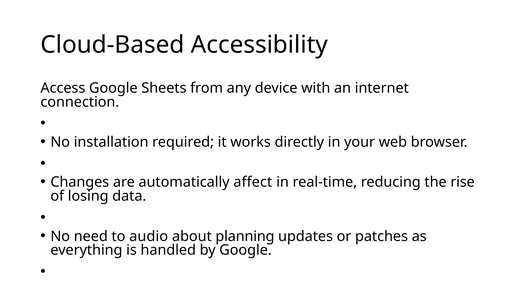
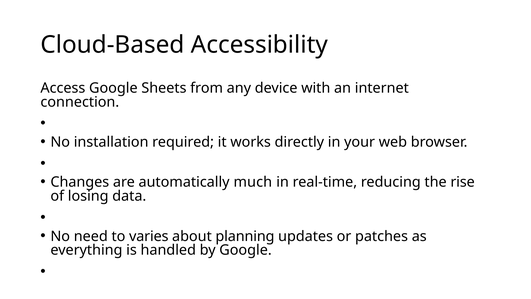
affect: affect -> much (253, 182)
audio: audio -> varies (149, 236)
